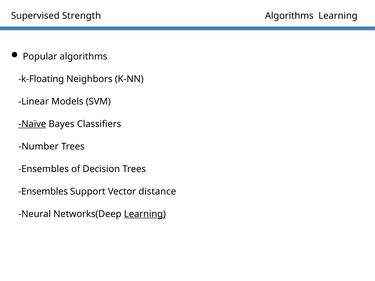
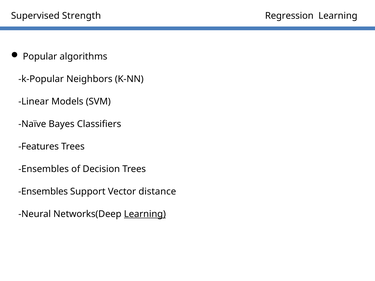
Algorithms: Algorithms -> Regression (289, 16)
k-Floating: k-Floating -> k-Popular (41, 79)
Naïve underline: present -> none (32, 124)
Number: Number -> Features (39, 147)
